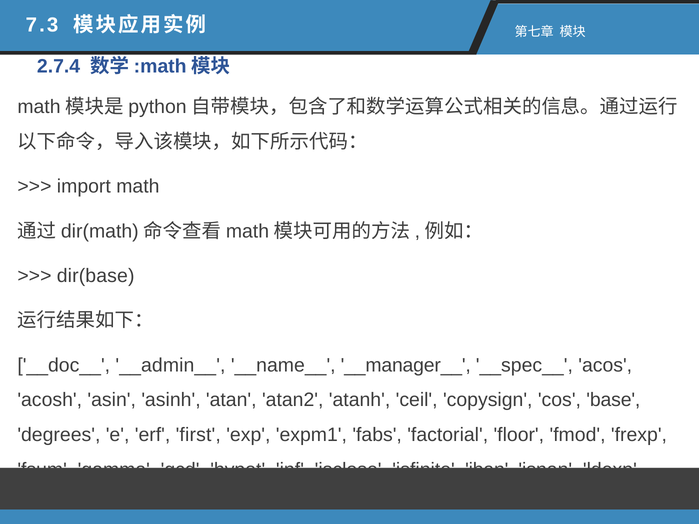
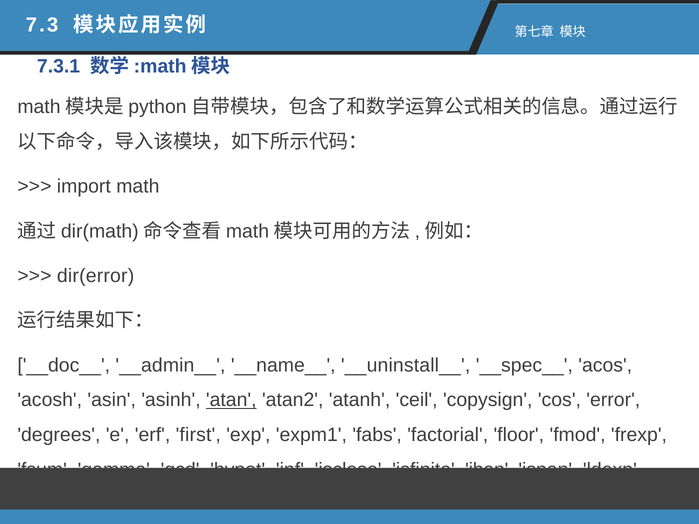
2.7.4: 2.7.4 -> 7.3.1 (59, 67)
dir(base: dir(base -> dir(error (96, 276)
__manager__: __manager__ -> __uninstall__ (406, 365)
atan underline: none -> present (231, 400)
base: base -> error (613, 400)
